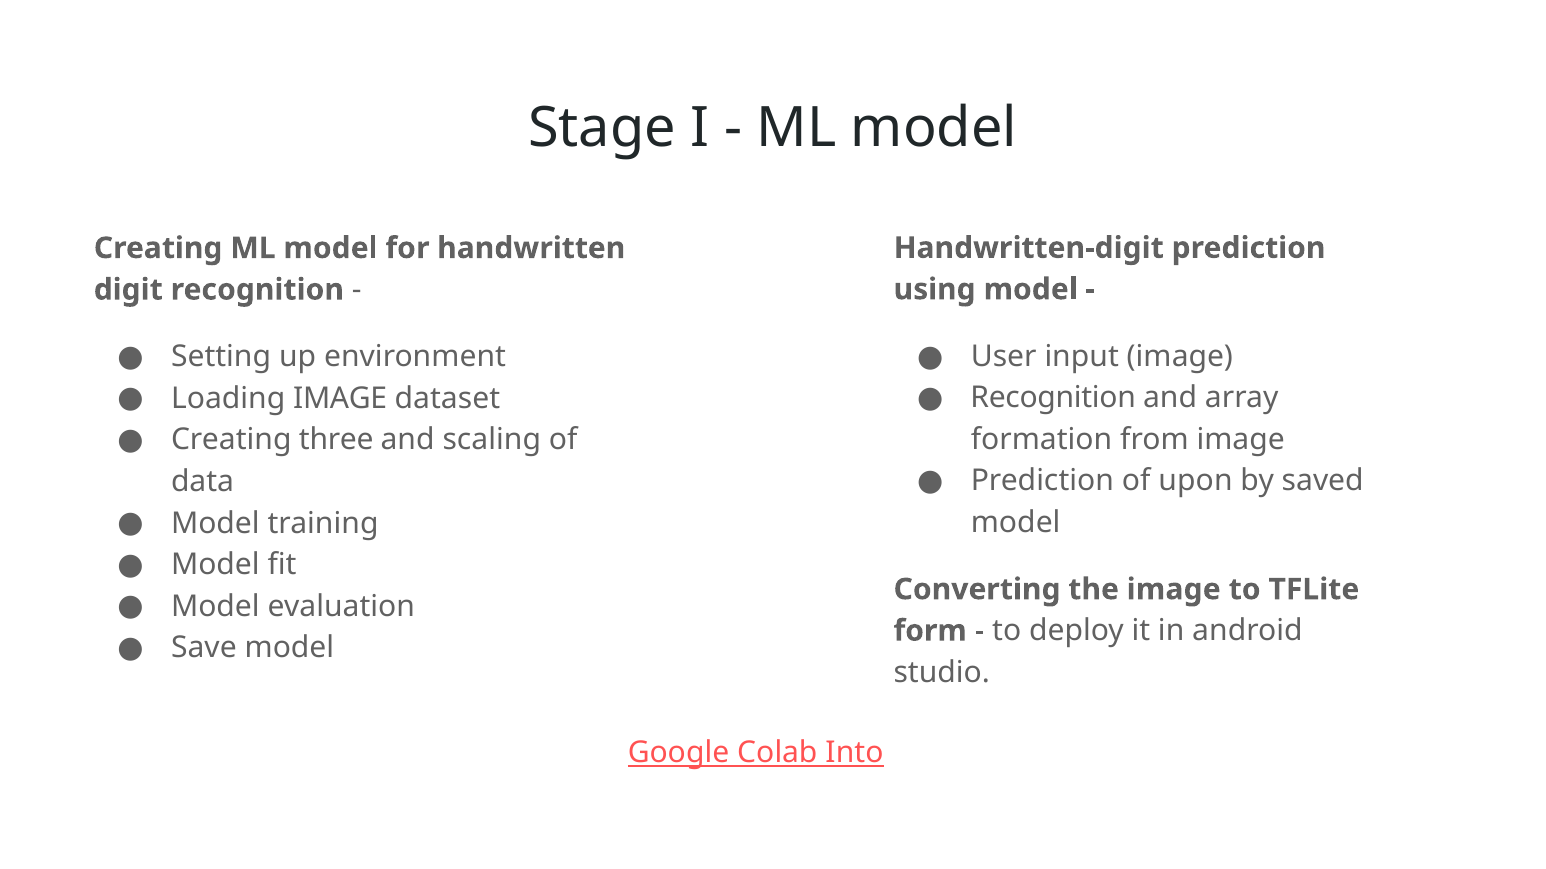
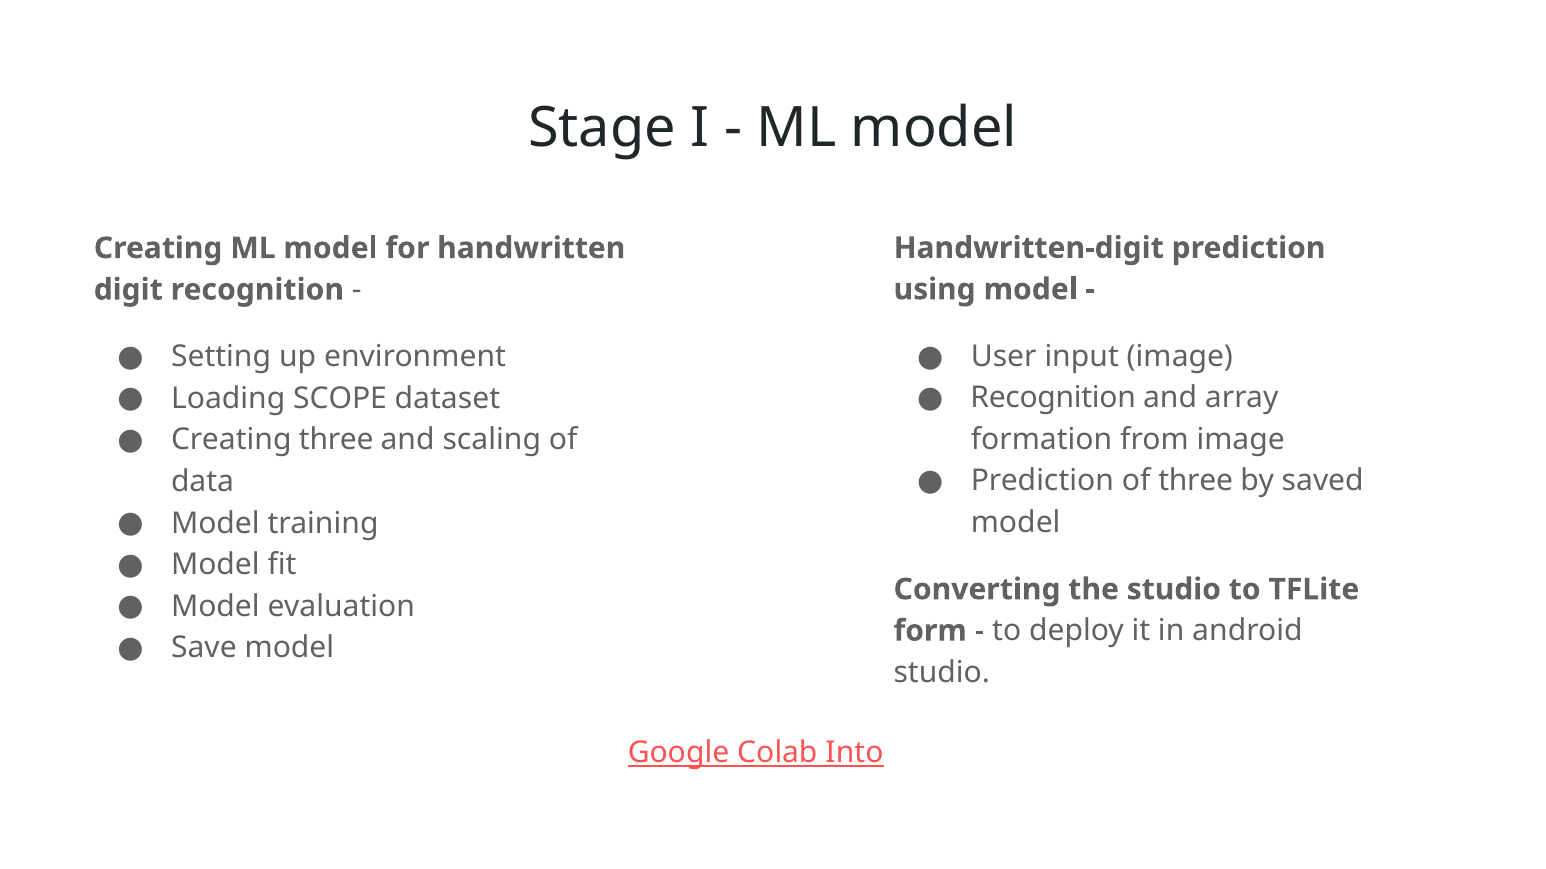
Loading IMAGE: IMAGE -> SCOPE (340, 399)
of upon: upon -> three (1196, 481)
the image: image -> studio (1174, 590)
